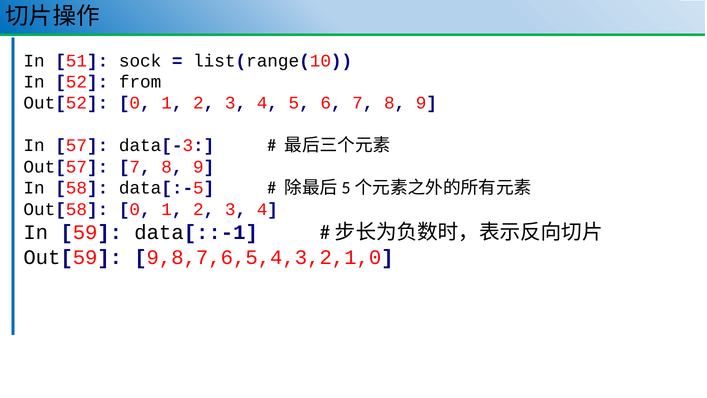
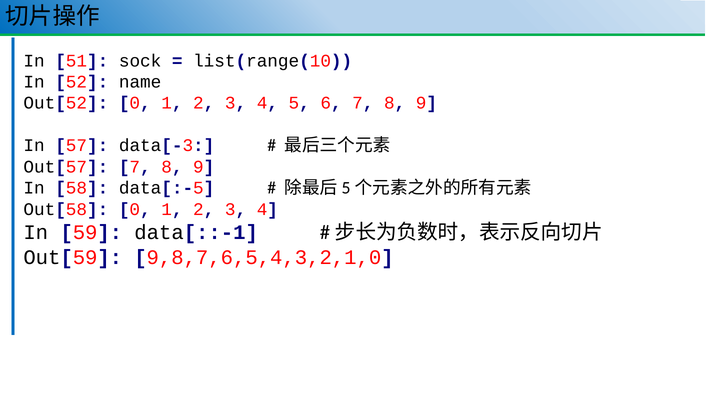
from: from -> name (140, 82)
